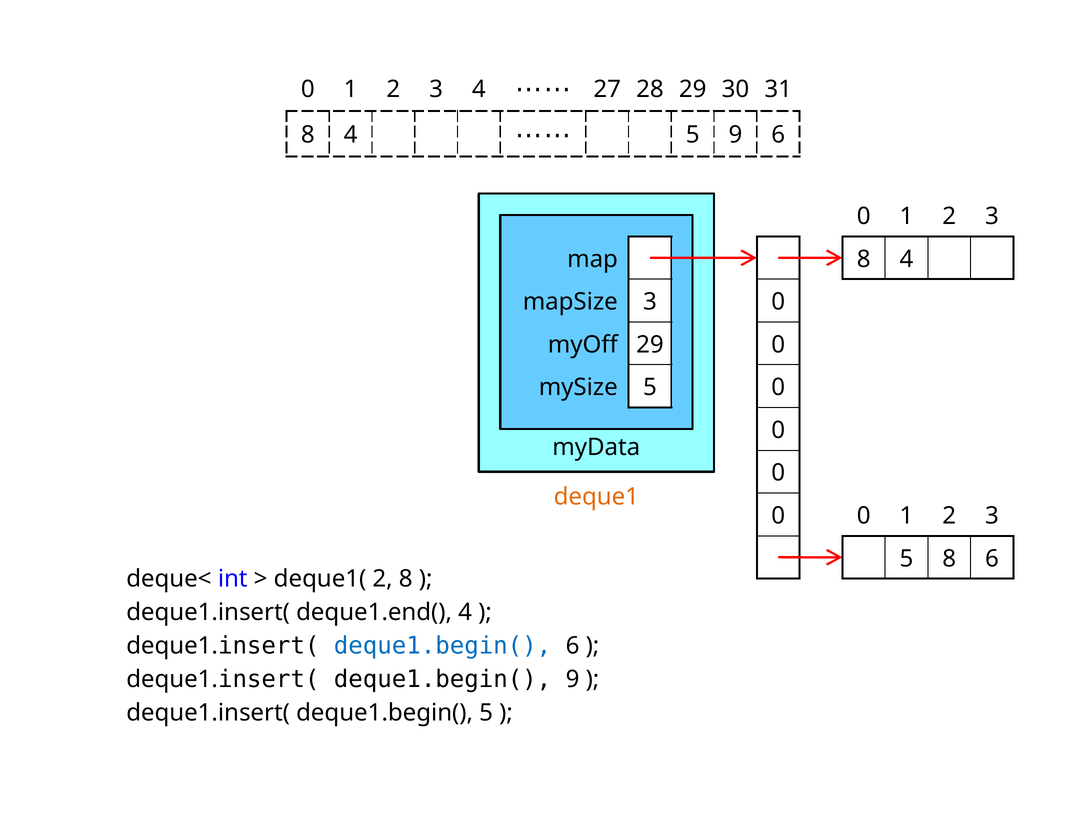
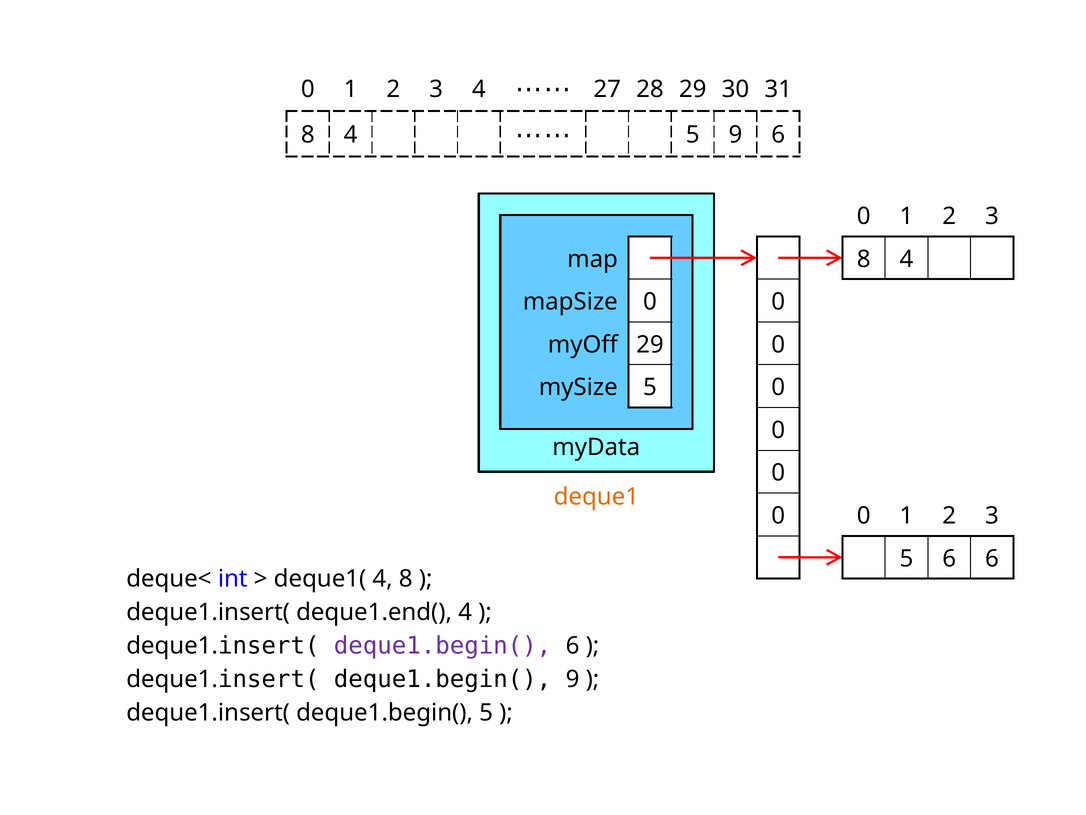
mapSize 3: 3 -> 0 (650, 302)
5 8: 8 -> 6 (949, 558)
deque1( 2: 2 -> 4 (383, 578)
deque1.begin( colour: blue -> purple (443, 645)
